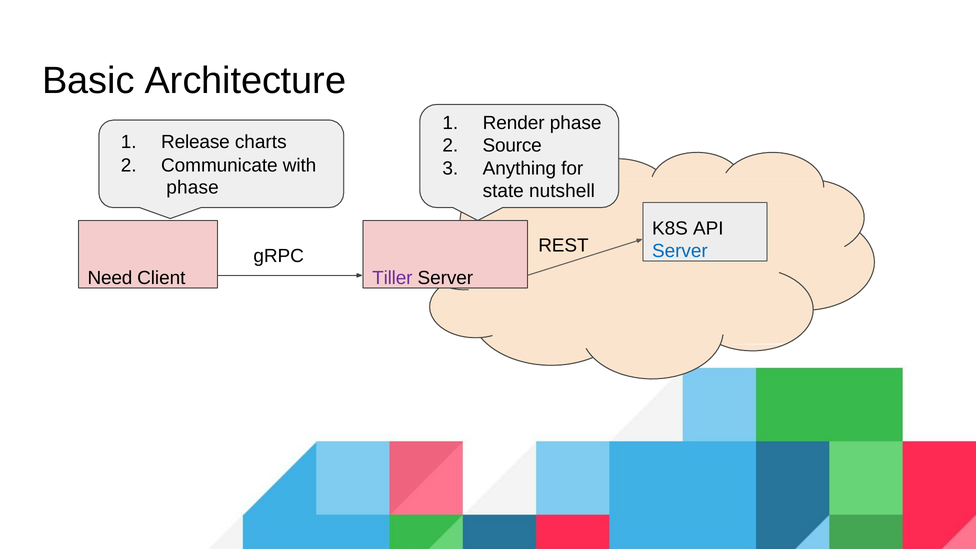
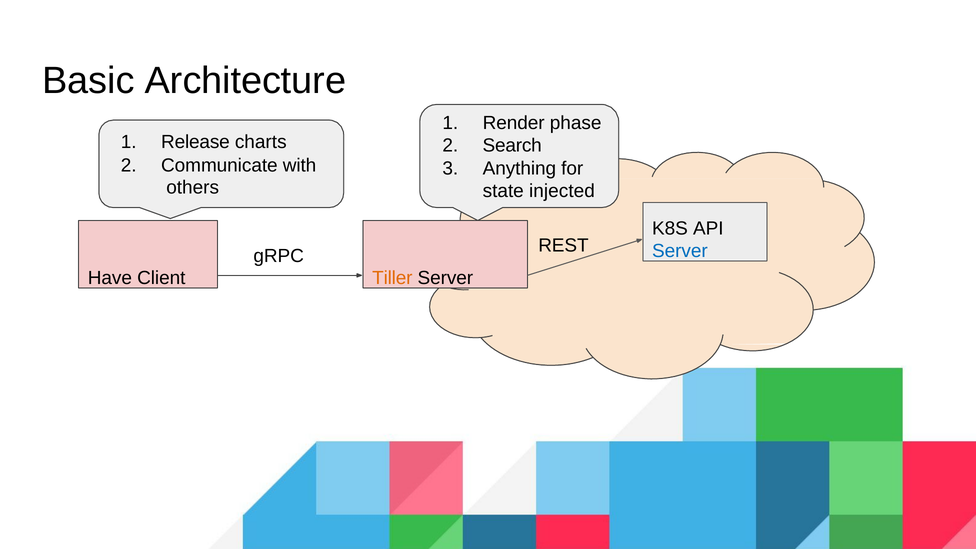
Source: Source -> Search (512, 145)
phase: phase -> others (193, 188)
nutshell: nutshell -> injected (562, 191)
Need: Need -> Have (110, 278)
Tiller colour: purple -> orange (392, 278)
